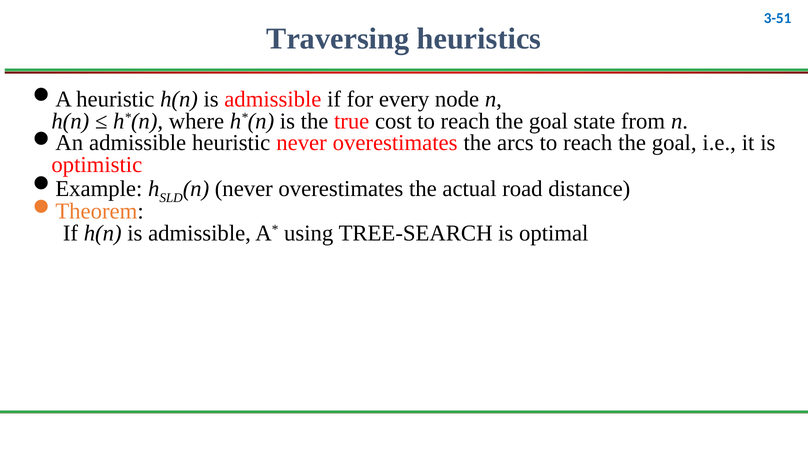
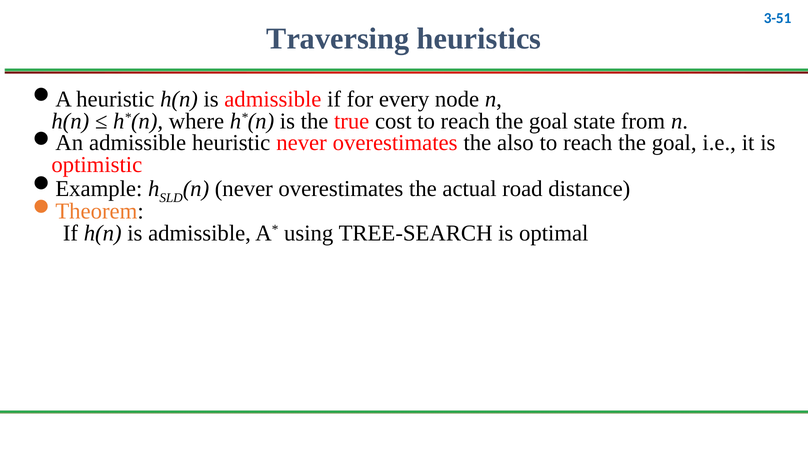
arcs: arcs -> also (515, 143)
